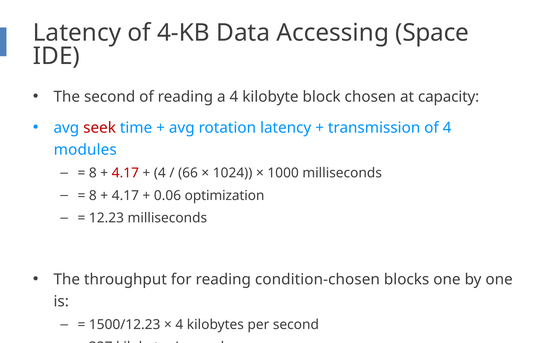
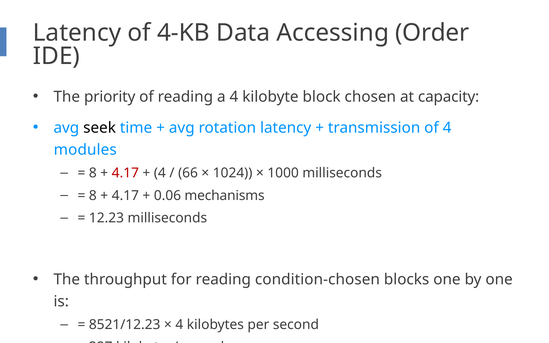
Space: Space -> Order (432, 33)
The second: second -> priority (110, 97)
seek colour: red -> black (100, 128)
optimization: optimization -> mechanisms (225, 196)
1500/12.23: 1500/12.23 -> 8521/12.23 (125, 325)
